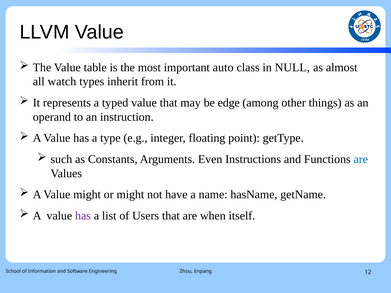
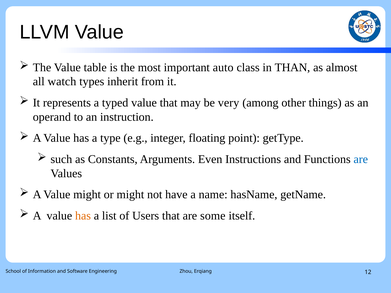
NULL: NULL -> THAN (292, 67)
edge: edge -> very (229, 103)
has colour: purple -> orange (83, 216)
when: when -> some (213, 216)
